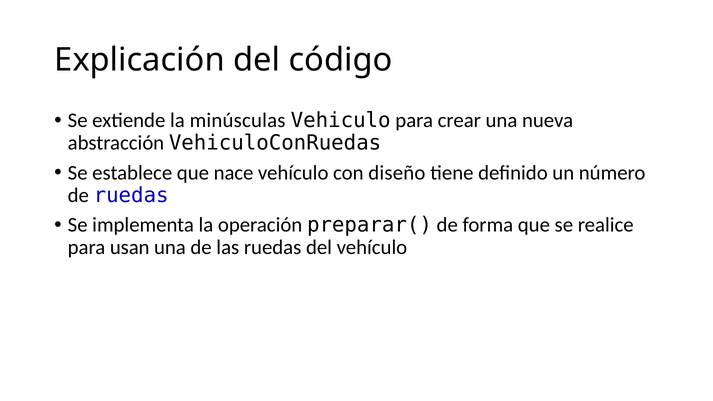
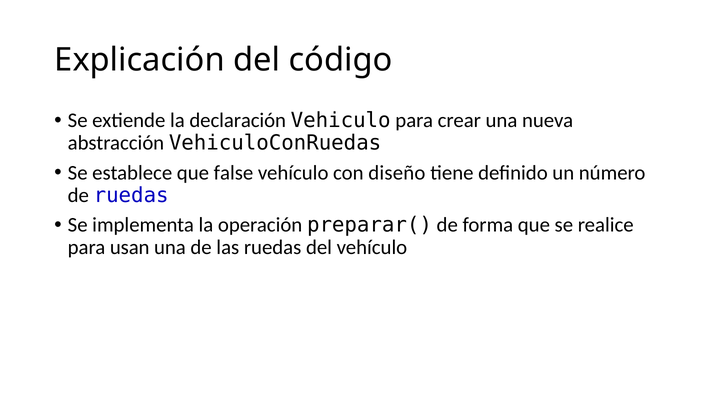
minúsculas: minúsculas -> declaración (238, 121)
nace: nace -> false (233, 173)
